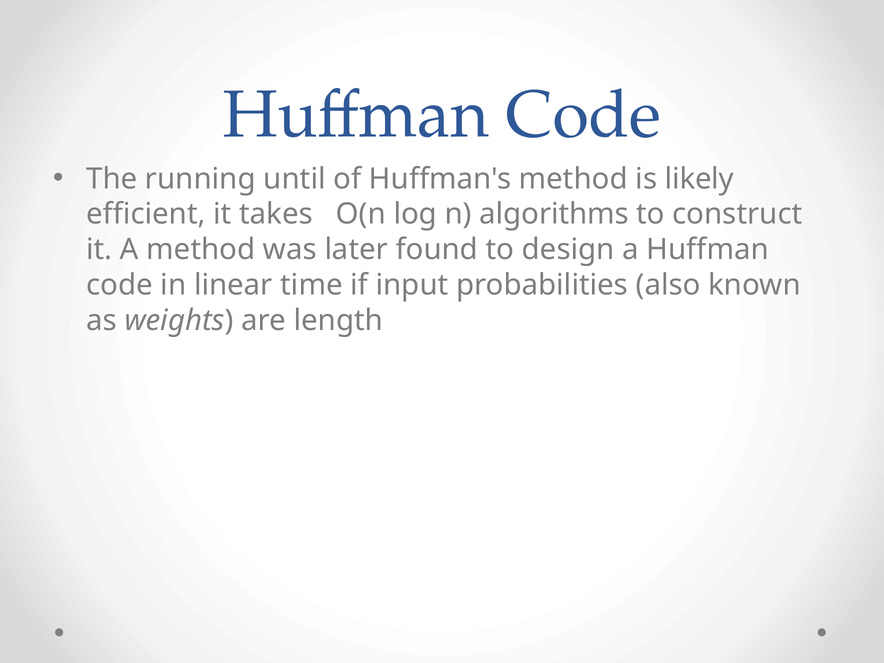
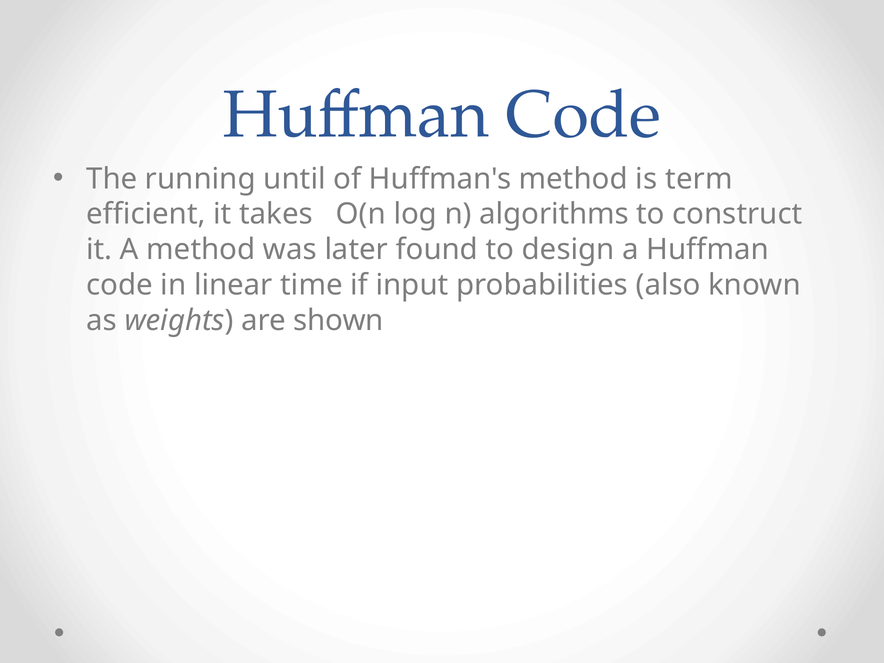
likely: likely -> term (699, 179)
length: length -> shown (338, 320)
